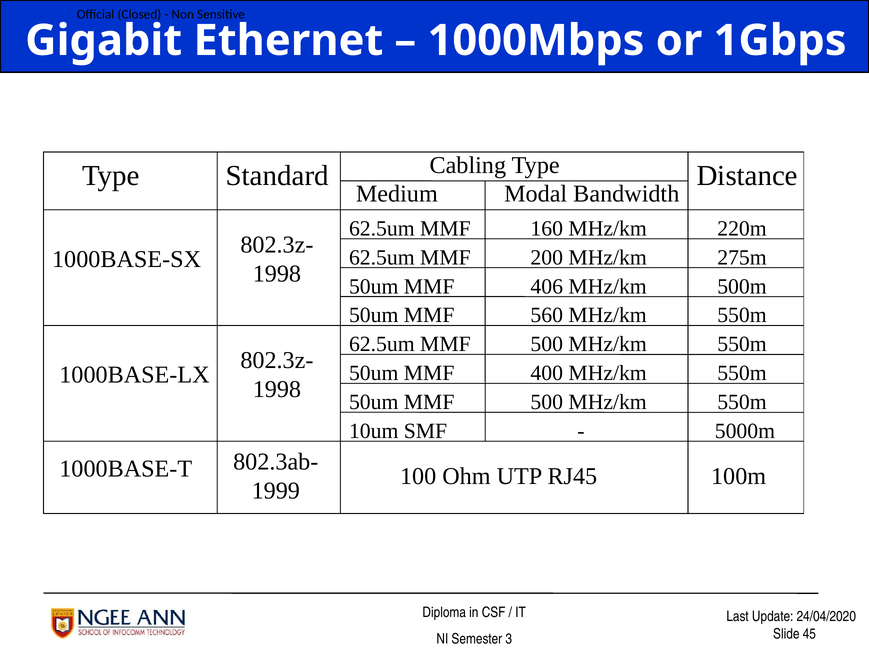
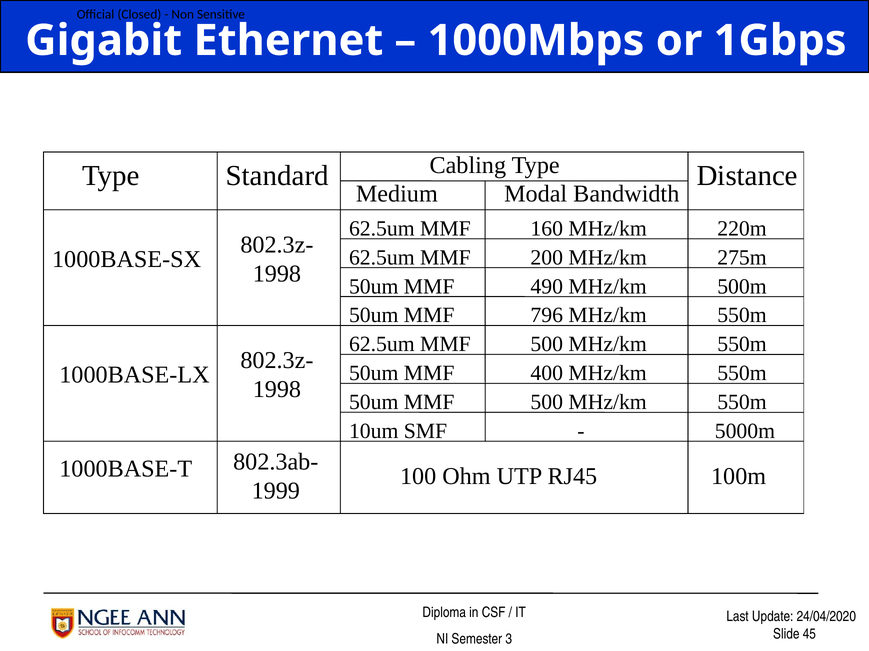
406: 406 -> 490 (547, 287)
560: 560 -> 796 (547, 316)
